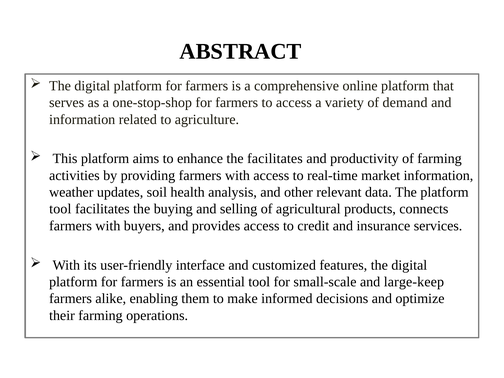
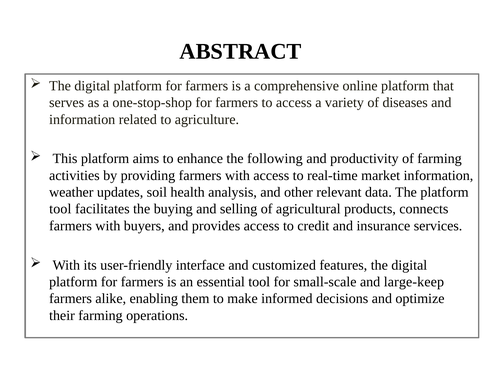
demand: demand -> diseases (405, 103)
the facilitates: facilitates -> following (275, 159)
